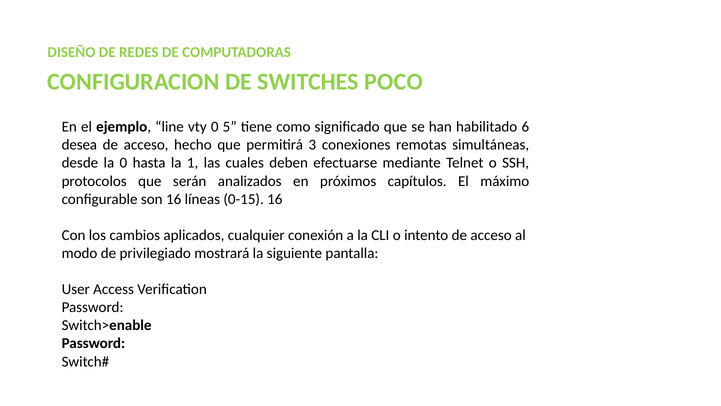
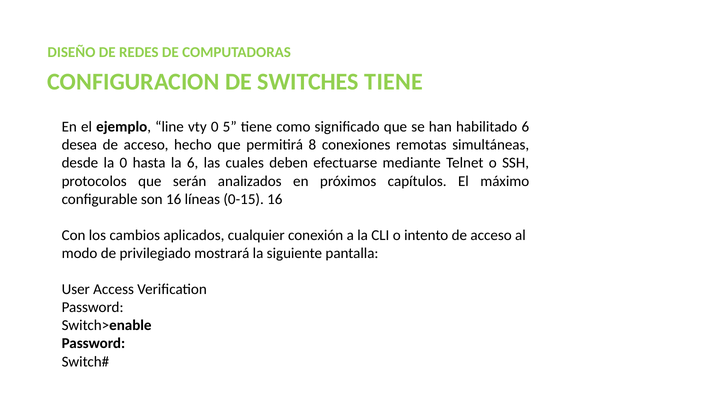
SWITCHES POCO: POCO -> TIENE (394, 82)
3: 3 -> 8 (312, 145)
la 1: 1 -> 6 (193, 163)
